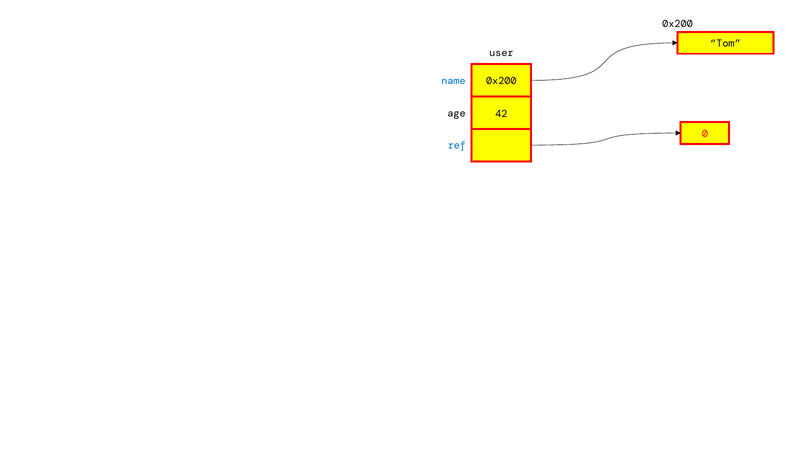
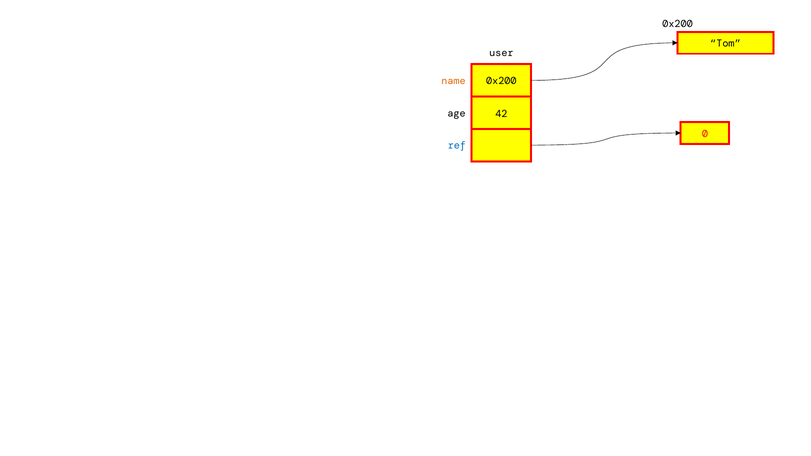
name colour: blue -> orange (453, 81)
